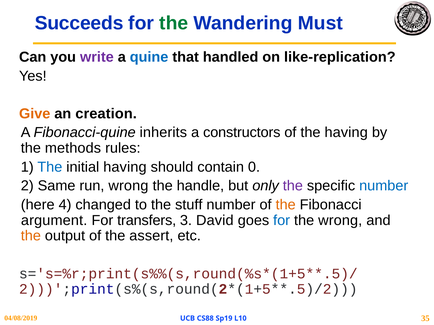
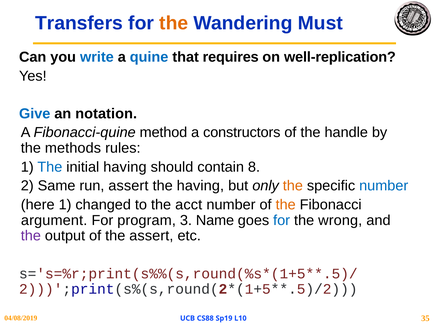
Succeeds: Succeeds -> Transfers (79, 23)
the colour: green -> orange (174, 23)
write colour: purple -> blue (97, 57)
handled: handled -> requires (231, 57)
like-replication: like-replication -> well-replication (340, 57)
Give colour: orange -> blue (35, 114)
creation: creation -> notation (106, 114)
inherits: inherits -> method (163, 133)
the having: having -> handle (346, 133)
0: 0 -> 8 (254, 167)
run wrong: wrong -> assert (128, 186)
the handle: handle -> having (200, 186)
the colour: purple -> orange (293, 186)
here 4: 4 -> 1 (65, 205)
stuff: stuff -> acct (189, 205)
transfers: transfers -> program (147, 221)
David: David -> Name (215, 221)
the colour: orange -> purple (31, 236)
